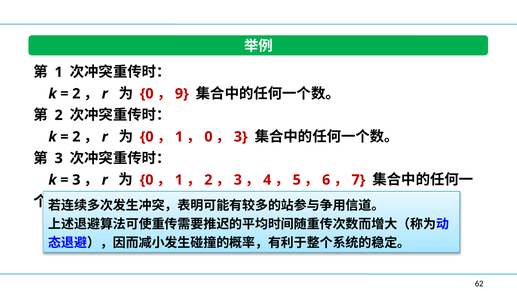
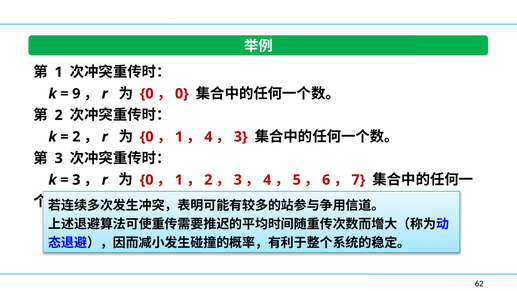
2: 2 -> 9 (76, 94)
9: 9 -> 0 (182, 94)
0: 0 -> 4 (208, 137)
